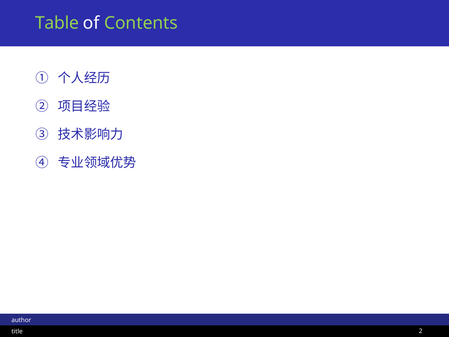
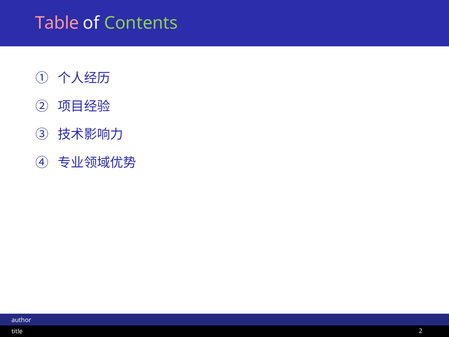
Table colour: light green -> pink (57, 23)
